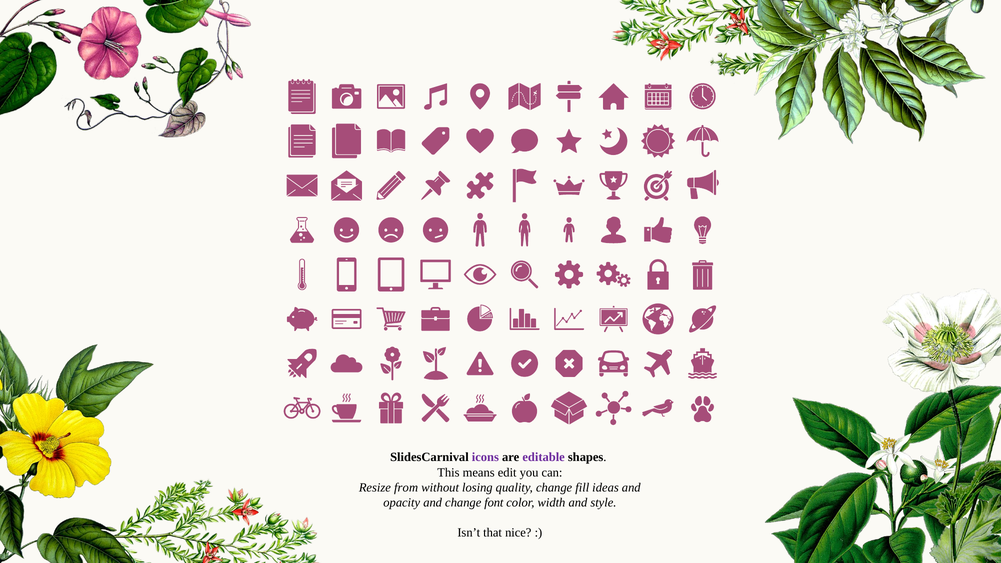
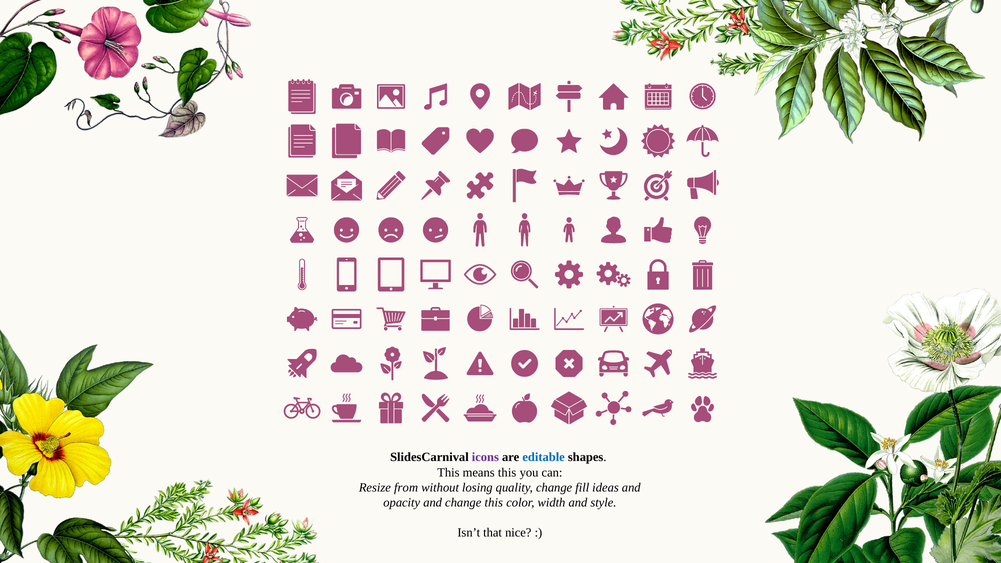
editable colour: purple -> blue (544, 457)
means edit: edit -> this (507, 472)
change font: font -> this (494, 503)
